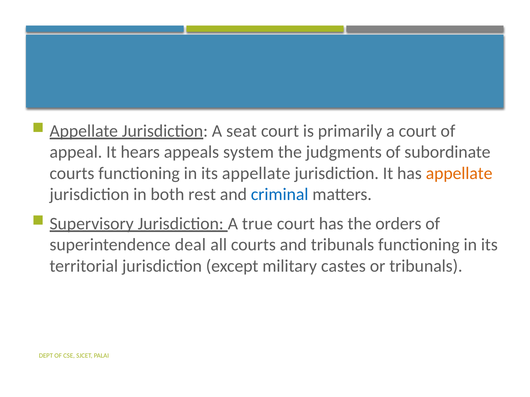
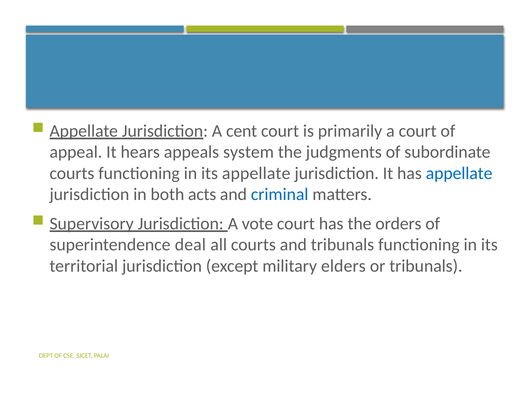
seat: seat -> cent (242, 131)
appellate colour: orange -> blue (459, 173)
rest: rest -> acts (202, 195)
true: true -> vote (258, 224)
castes: castes -> elders (343, 266)
